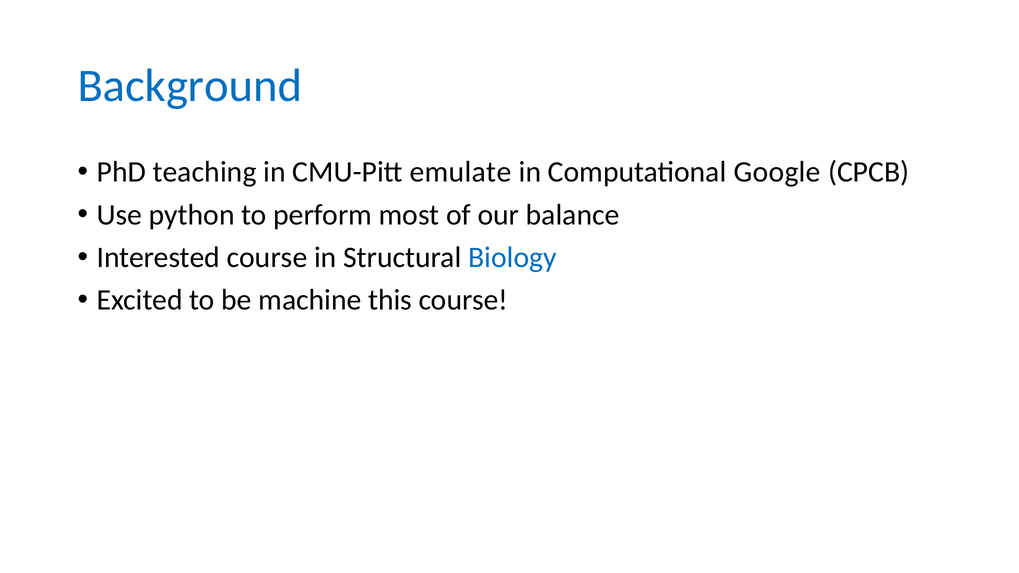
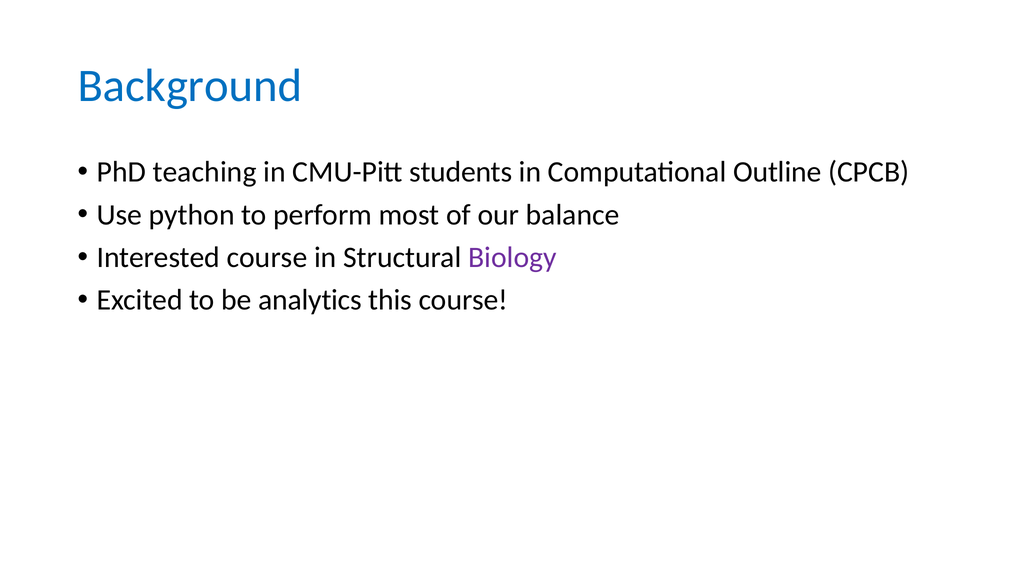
emulate: emulate -> students (461, 172)
Google: Google -> Outline (777, 172)
Biology colour: blue -> purple (512, 258)
machine: machine -> analytics (310, 300)
